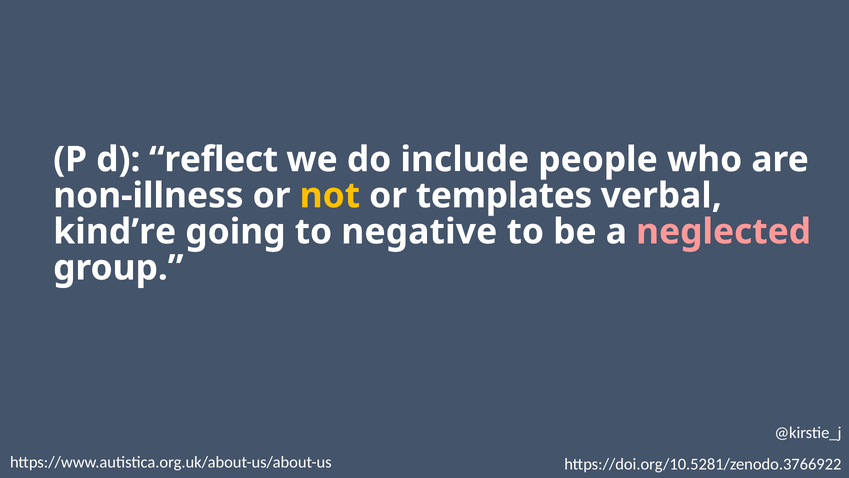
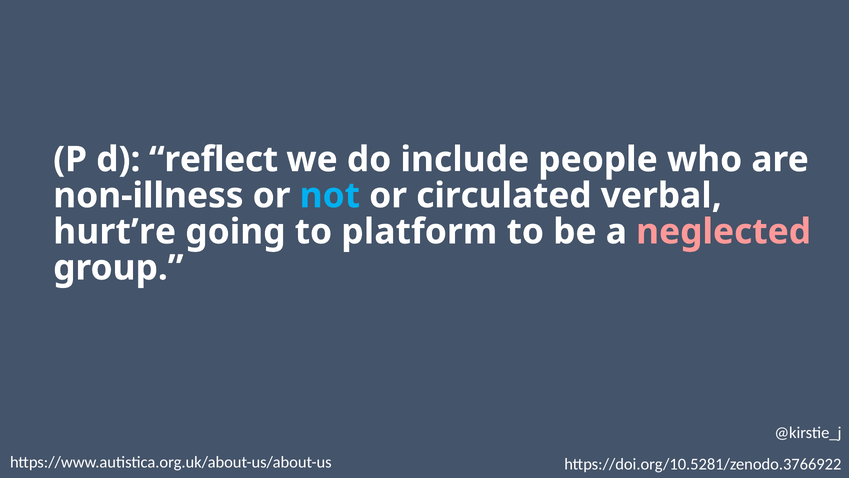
not colour: yellow -> light blue (330, 195)
templates: templates -> circulated (504, 195)
kind’re: kind’re -> hurt’re (115, 232)
negative: negative -> platform (419, 232)
